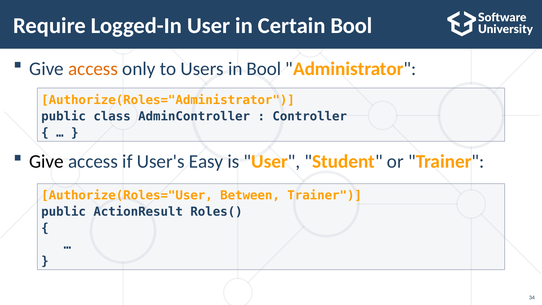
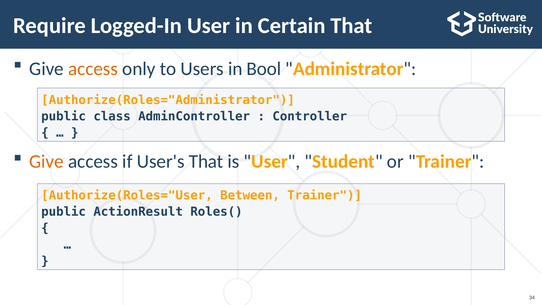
Certain Bool: Bool -> That (351, 26)
Give colour: black -> orange (47, 162)
User's Easy: Easy -> That (206, 162)
